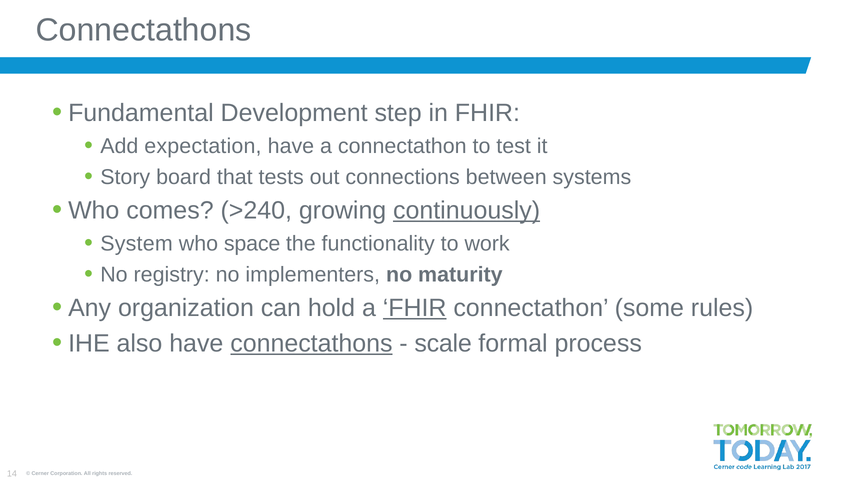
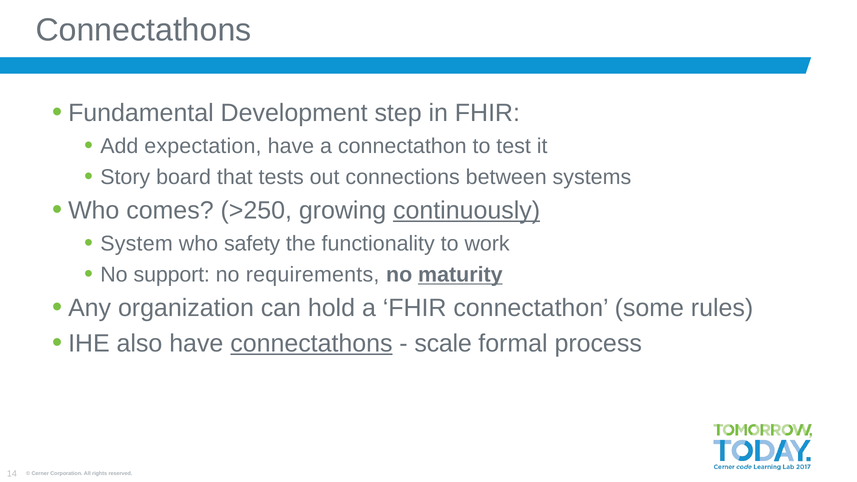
>240: >240 -> >250 (256, 211)
space: space -> safety (252, 244)
registry: registry -> support (172, 275)
implementers: implementers -> requirements (313, 275)
maturity underline: none -> present (460, 275)
FHIR underline: present -> none (415, 308)
